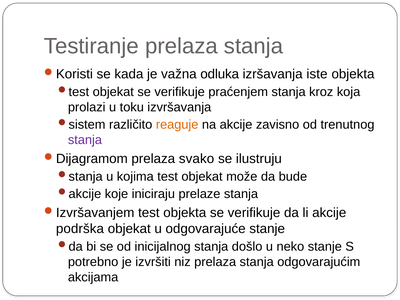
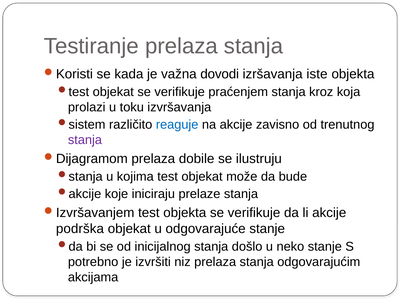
odluka: odluka -> dovodi (220, 74)
reaguje colour: orange -> blue (177, 125)
svako: svako -> dobile (197, 159)
